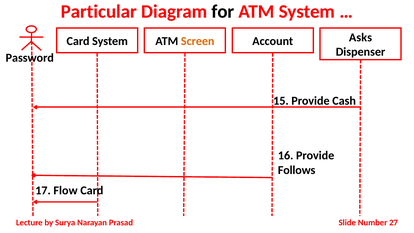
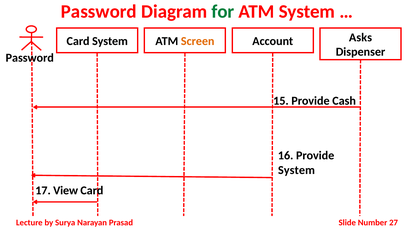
Particular: Particular -> Password (99, 12)
for colour: black -> green (223, 12)
Follows: Follows -> System (297, 170)
Flow: Flow -> View (66, 190)
